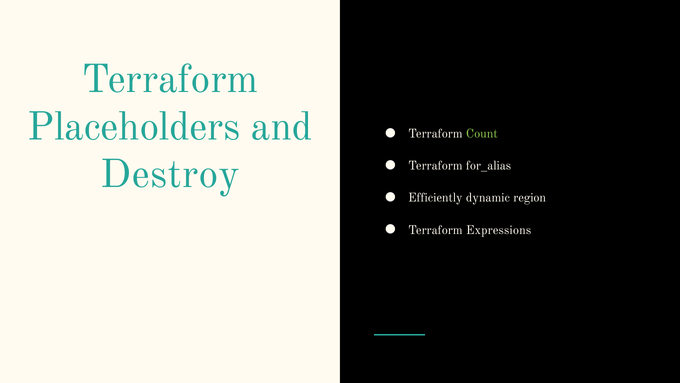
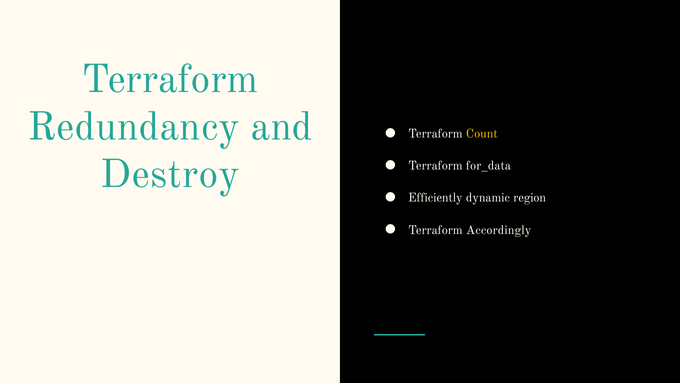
Placeholders: Placeholders -> Redundancy (134, 126)
Count colour: light green -> yellow (482, 134)
for_alias: for_alias -> for_data (489, 166)
Expressions: Expressions -> Accordingly (499, 230)
